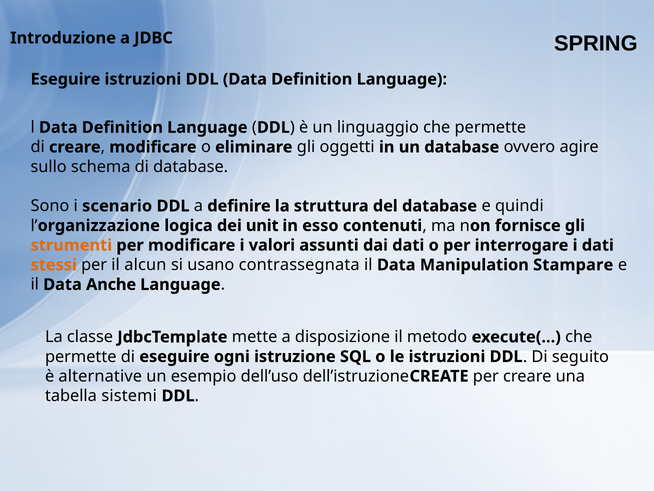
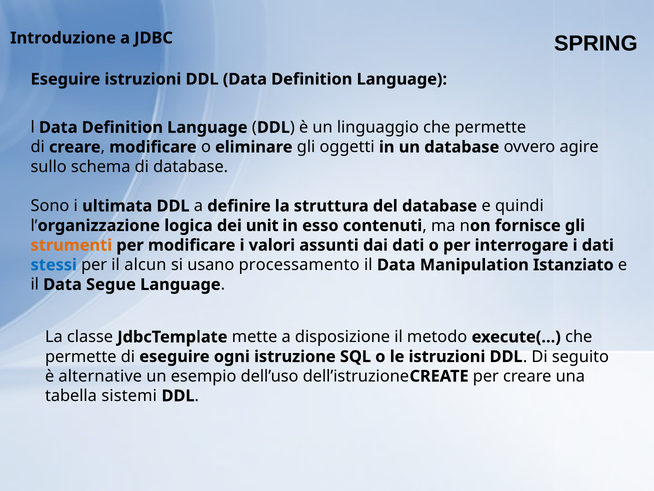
scenario: scenario -> ultimata (117, 206)
stessi colour: orange -> blue (54, 265)
contrassegnata: contrassegnata -> processamento (299, 265)
Stampare: Stampare -> Istanziato (573, 265)
Anche: Anche -> Segue (111, 284)
